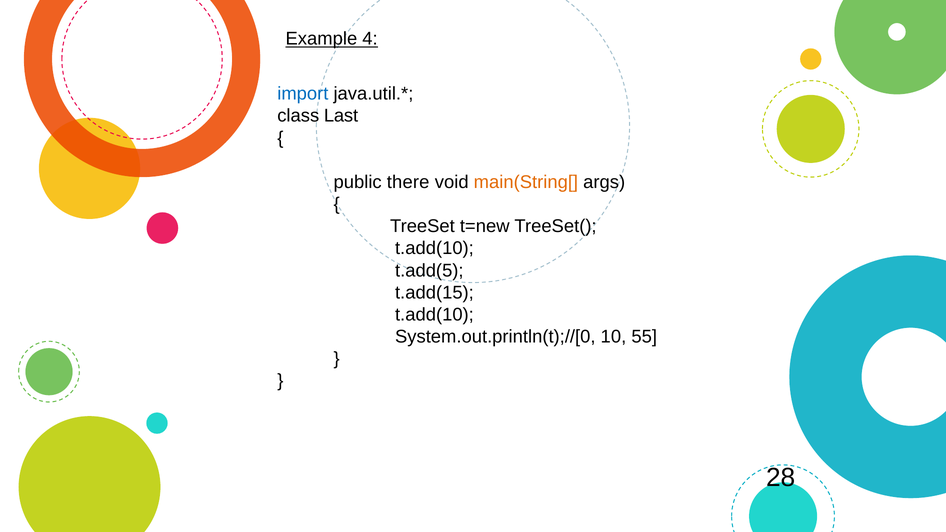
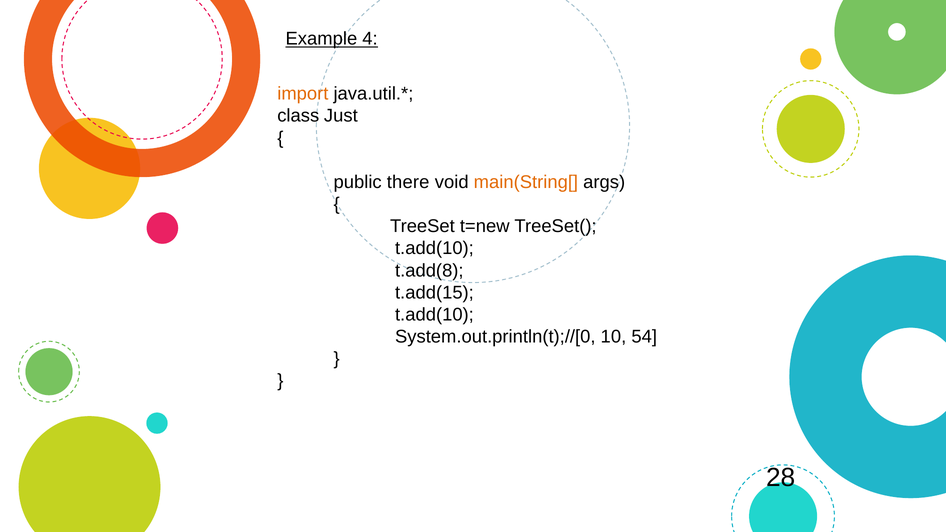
import colour: blue -> orange (303, 94)
Last: Last -> Just (341, 116)
t.add(5: t.add(5 -> t.add(8 (429, 271)
55: 55 -> 54 (644, 337)
